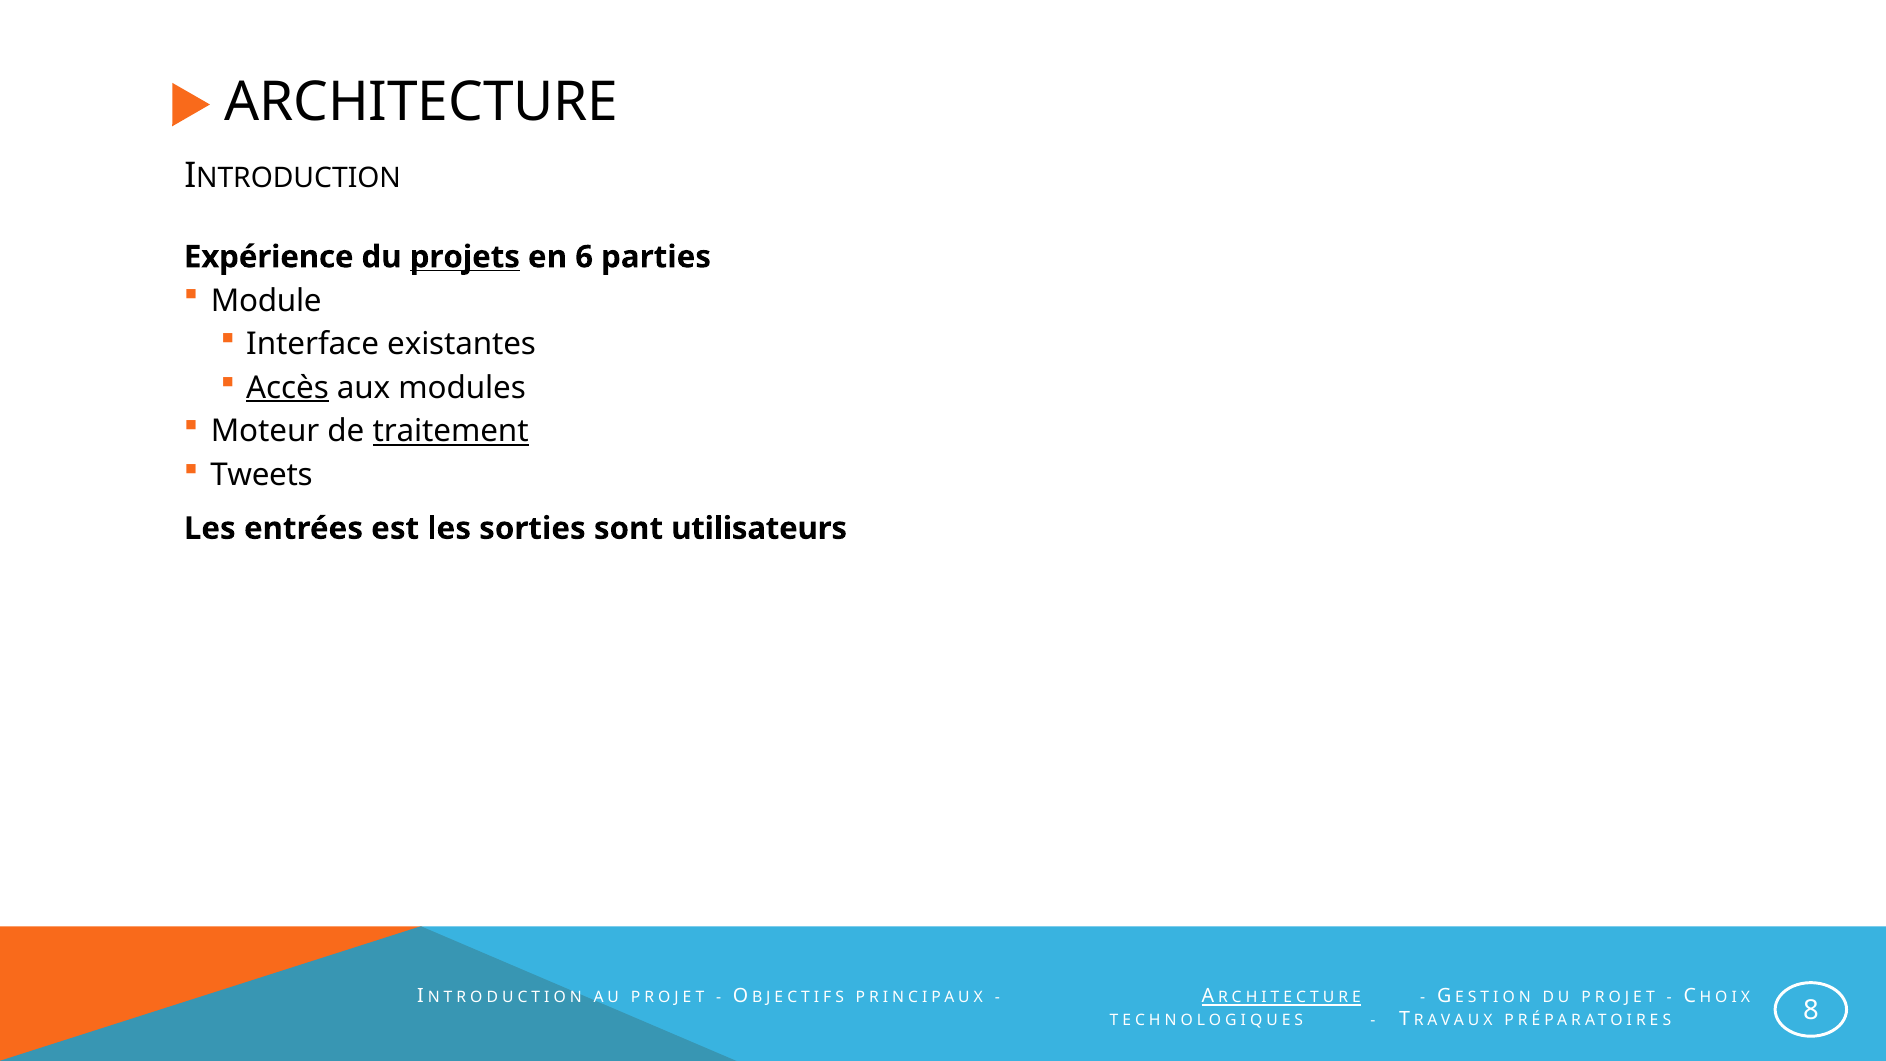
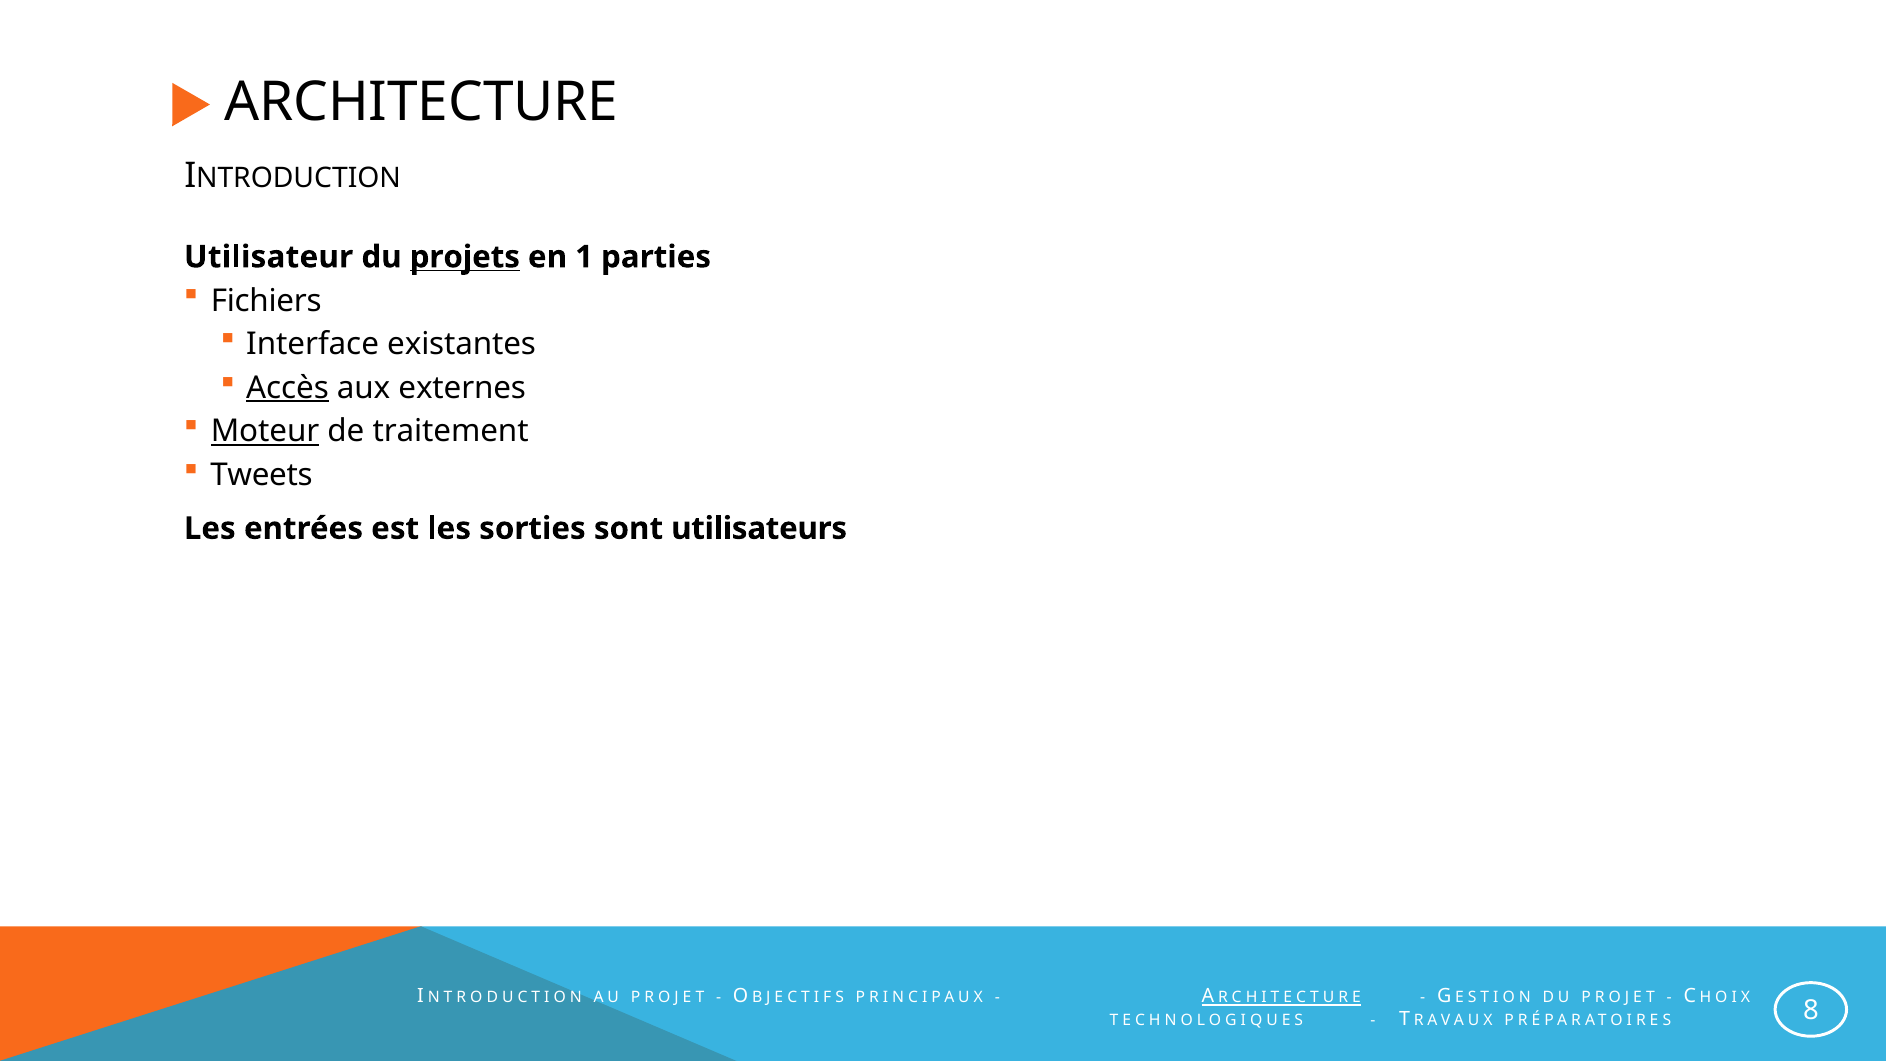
Expérience: Expérience -> Utilisateur (269, 257)
6: 6 -> 1 (584, 257)
Module: Module -> Fichiers (266, 301)
modules: modules -> externes (462, 388)
Moteur underline: none -> present (265, 431)
traitement underline: present -> none (451, 431)
